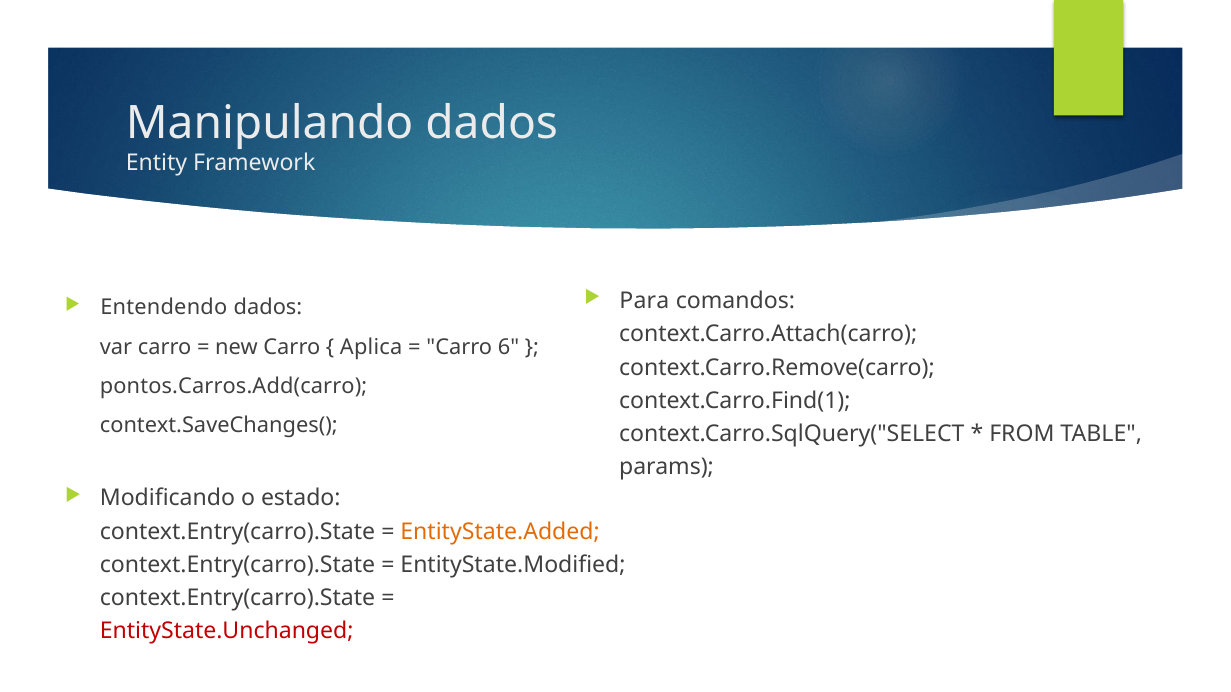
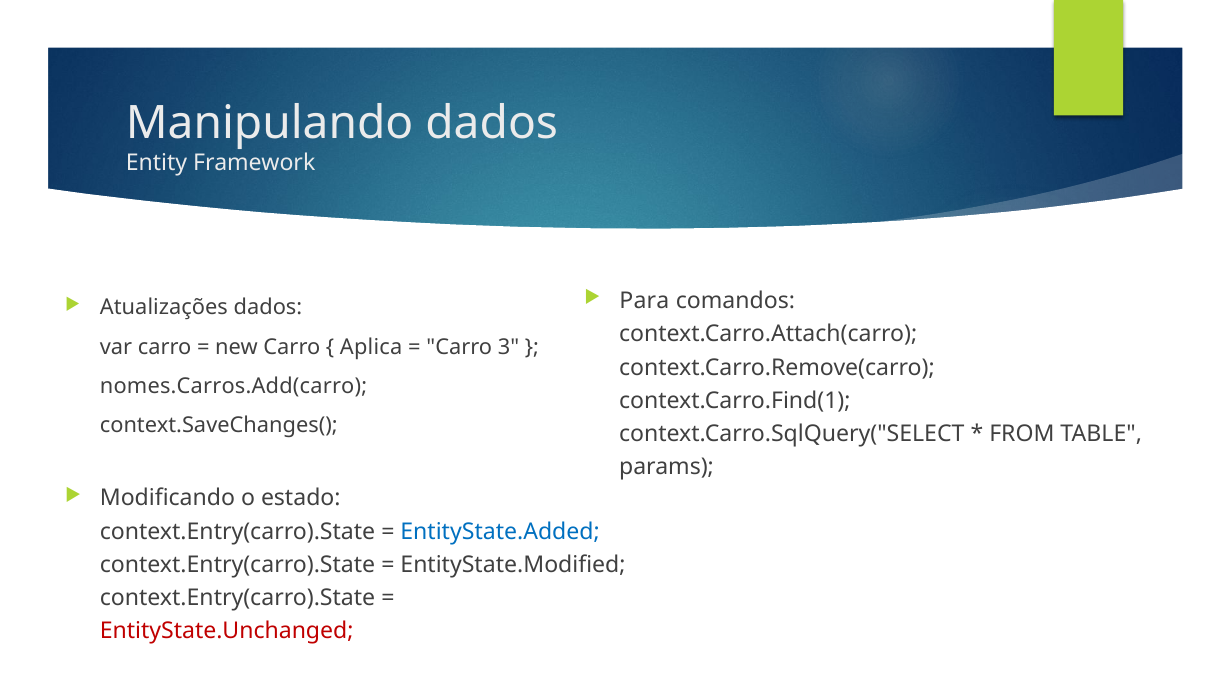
Entendendo: Entendendo -> Atualizações (164, 308)
6: 6 -> 3 (509, 347)
pontos.Carros.Add(carro: pontos.Carros.Add(carro -> nomes.Carros.Add(carro (234, 386)
EntityState.Added colour: orange -> blue (500, 532)
